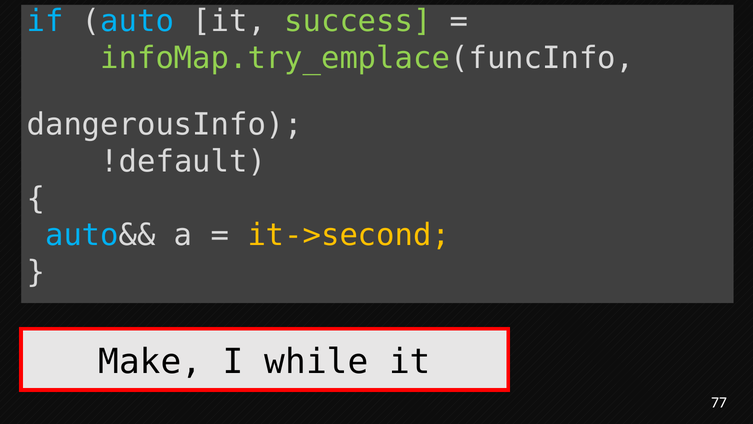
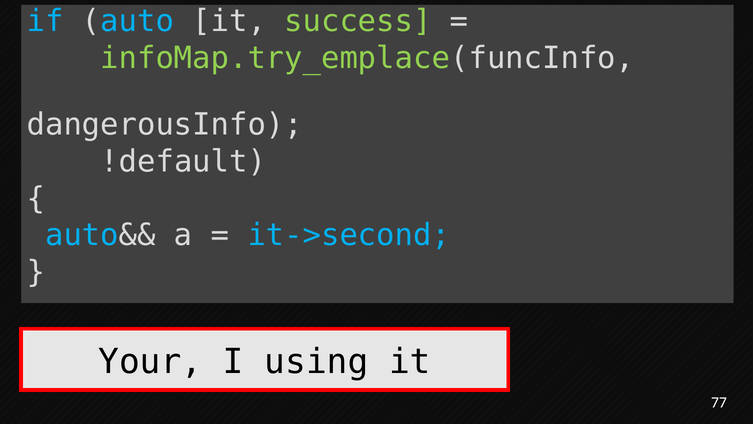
it->second colour: yellow -> light blue (349, 235)
Make: Make -> Your (150, 362)
while: while -> using (316, 362)
